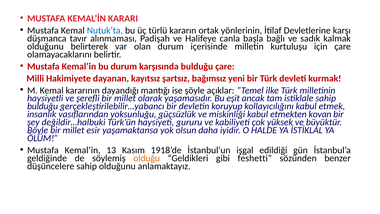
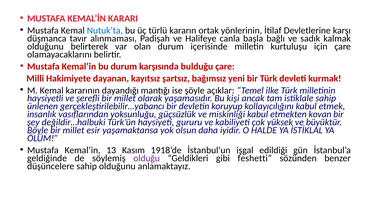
eşit: eşit -> kişi (233, 98)
bulduğu: bulduğu -> ünlenen (43, 106)
olduğu colour: orange -> purple (147, 158)
